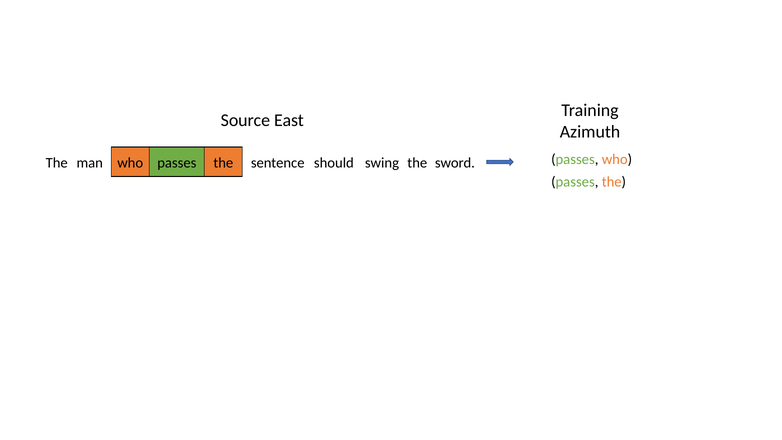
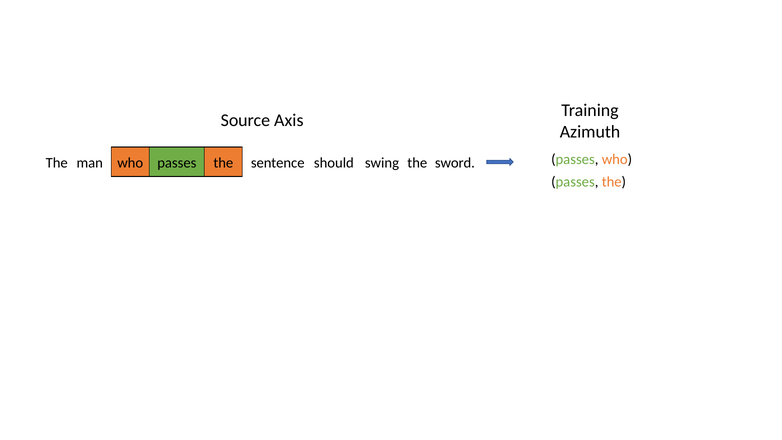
East: East -> Axis (289, 120)
